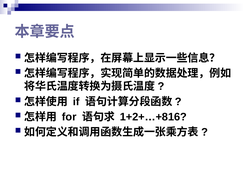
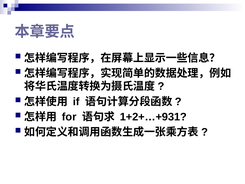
1+2+…+816: 1+2+…+816 -> 1+2+…+931 (153, 117)
